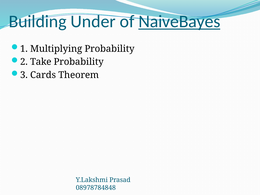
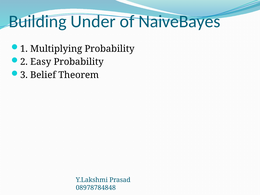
NaiveBayes underline: present -> none (179, 21)
Take: Take -> Easy (41, 62)
Cards: Cards -> Belief (43, 75)
